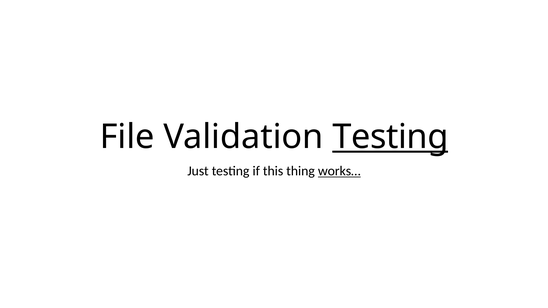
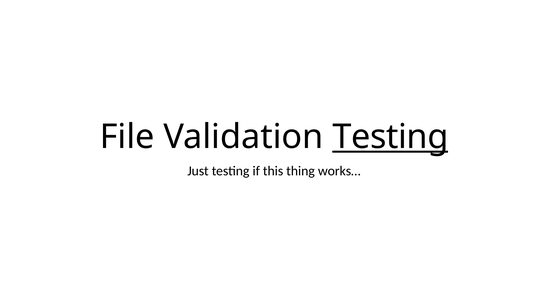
works… underline: present -> none (339, 171)
